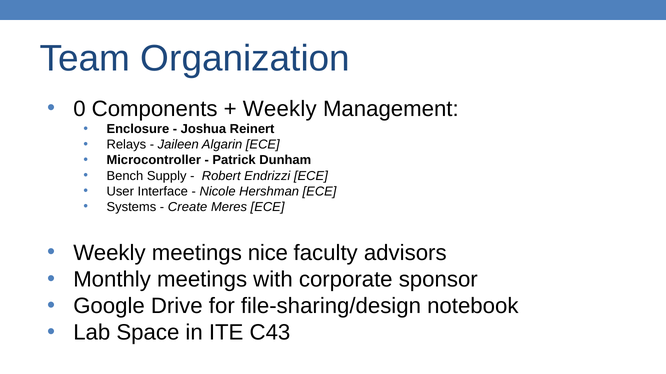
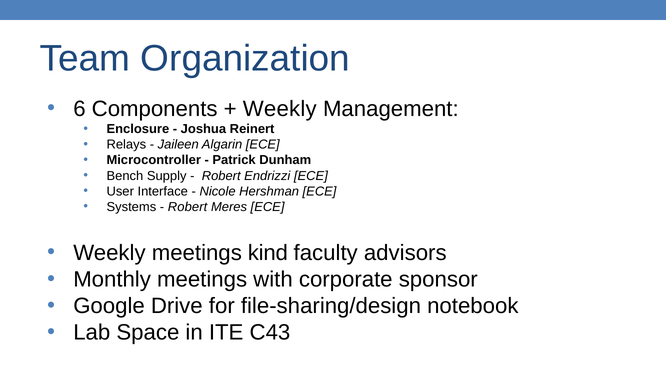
0: 0 -> 6 (79, 109)
Create: Create -> Robert (188, 207)
nice: nice -> kind (268, 253)
